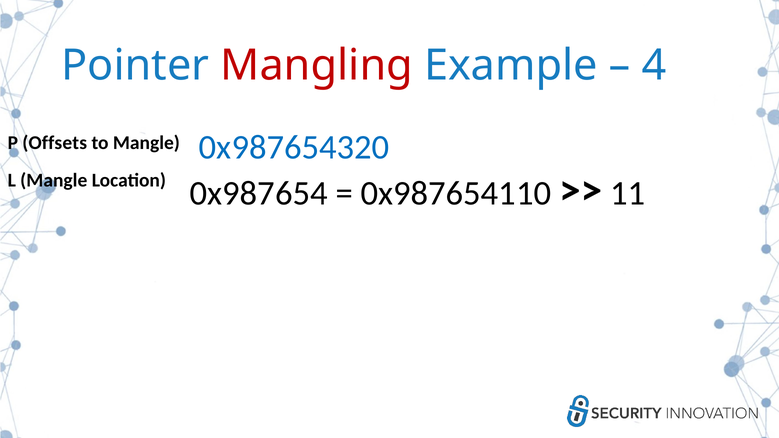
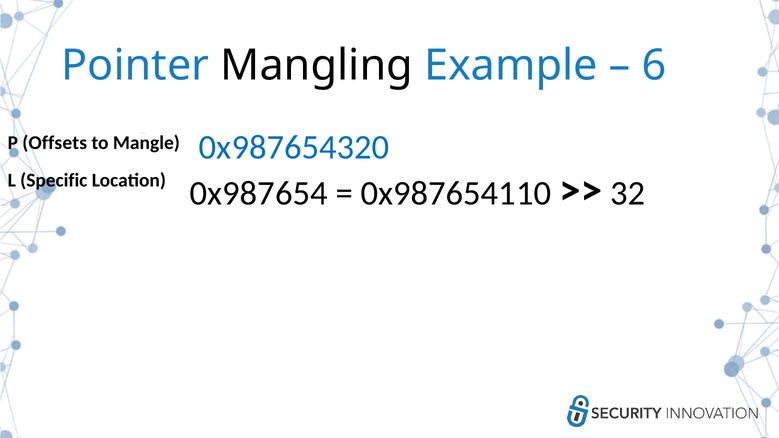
Mangling colour: red -> black (317, 65)
4: 4 -> 6 (654, 65)
L Mangle: Mangle -> Specific (54, 180)
11: 11 -> 32 (628, 193)
